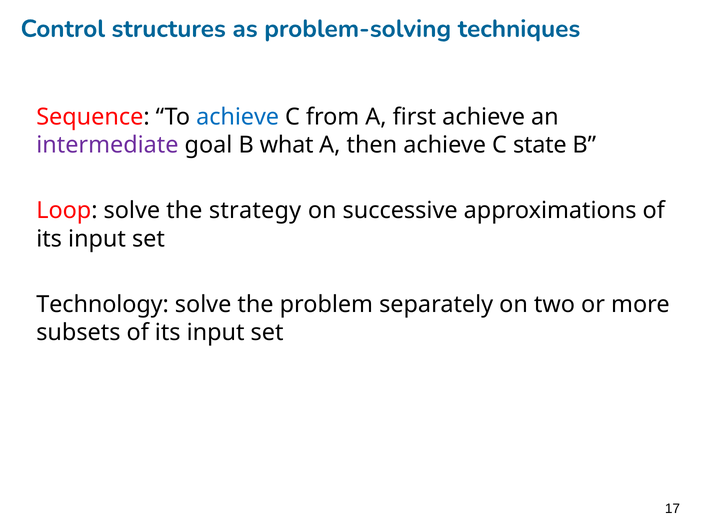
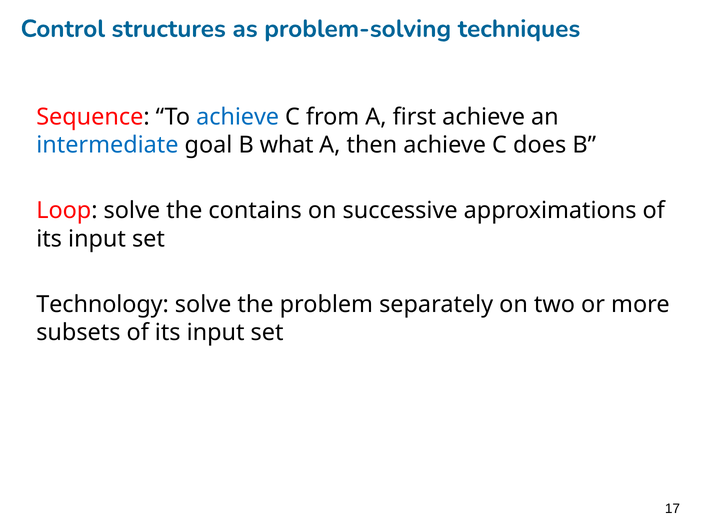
intermediate colour: purple -> blue (107, 145)
state: state -> does (540, 145)
strategy: strategy -> contains (255, 210)
